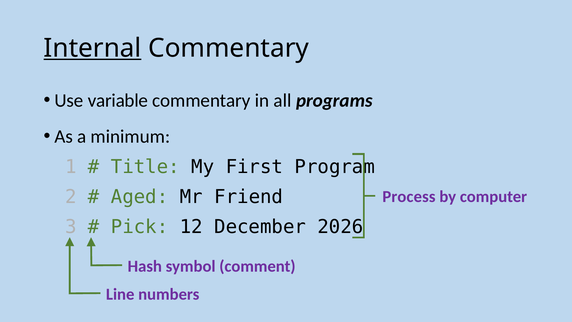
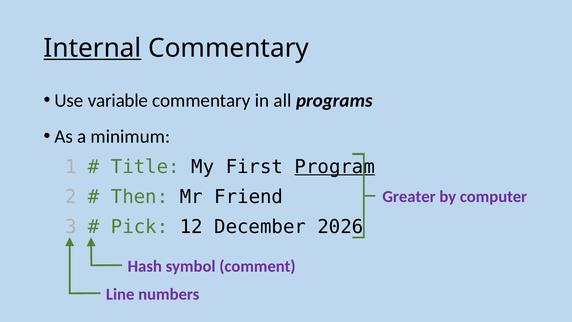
Program underline: none -> present (335, 167)
Aged: Aged -> Then (140, 197)
Process: Process -> Greater (409, 197)
